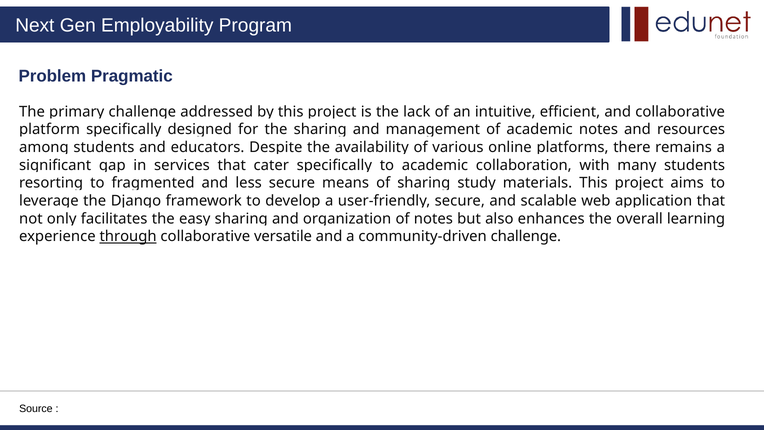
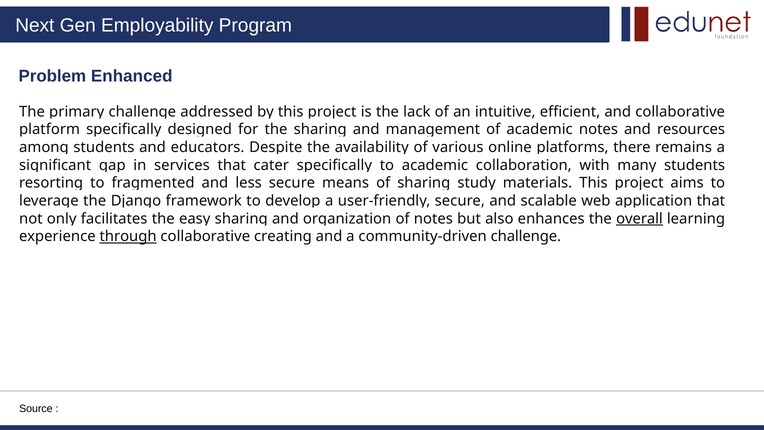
Pragmatic: Pragmatic -> Enhanced (132, 76)
overall underline: none -> present (640, 219)
versatile: versatile -> creating (283, 236)
